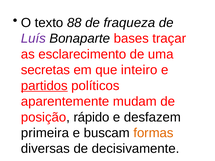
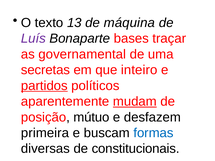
88: 88 -> 13 (74, 23)
fraqueza: fraqueza -> máquina (129, 23)
esclarecimento: esclarecimento -> governamental (82, 54)
mudam underline: none -> present (135, 102)
rápido: rápido -> mútuo (91, 117)
formas colour: orange -> blue (153, 133)
decisivamente: decisivamente -> constitucionais (136, 149)
